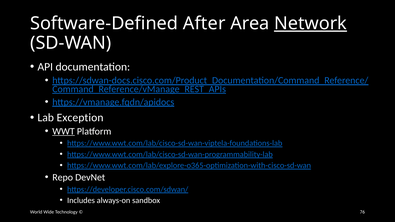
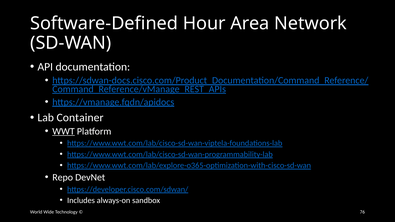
After: After -> Hour (204, 23)
Network underline: present -> none (310, 23)
Exception: Exception -> Container (80, 118)
